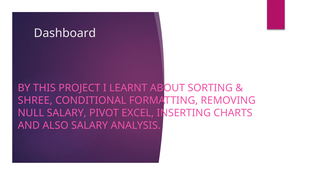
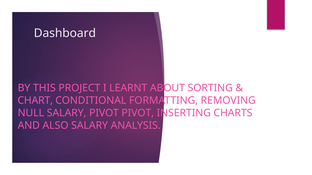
SHREE: SHREE -> CHART (35, 101)
PIVOT EXCEL: EXCEL -> PIVOT (138, 113)
